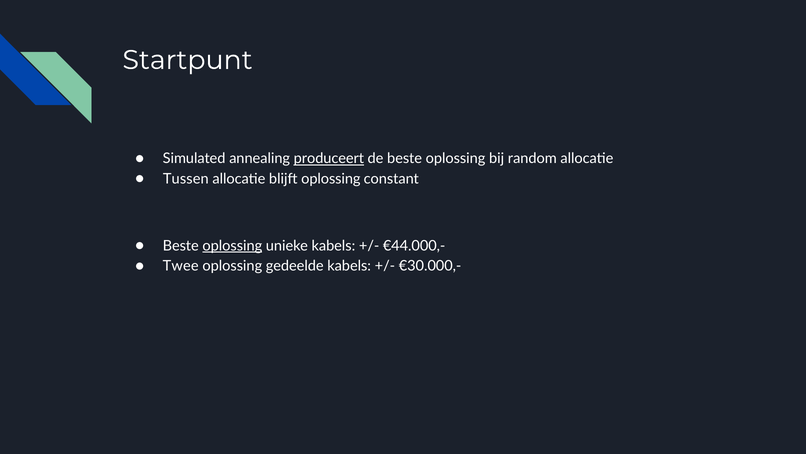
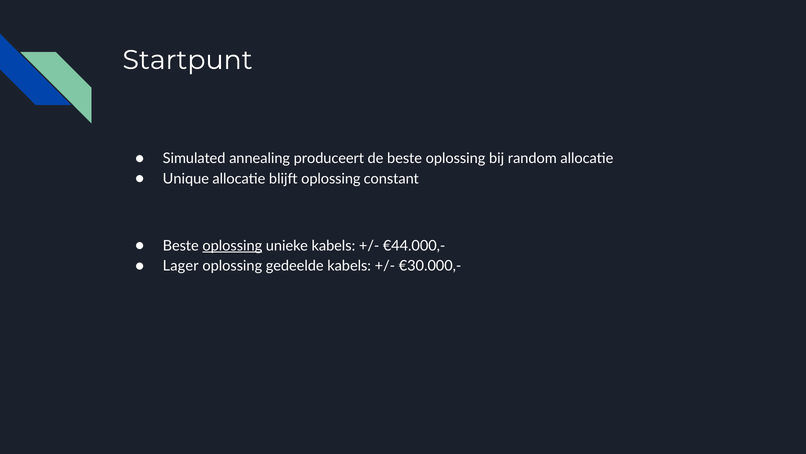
produceert underline: present -> none (329, 158)
Tussen: Tussen -> Unique (186, 178)
Twee: Twee -> Lager (181, 265)
